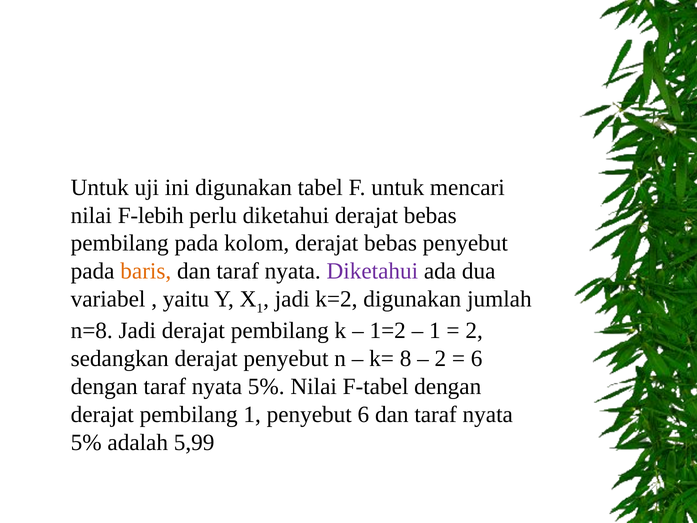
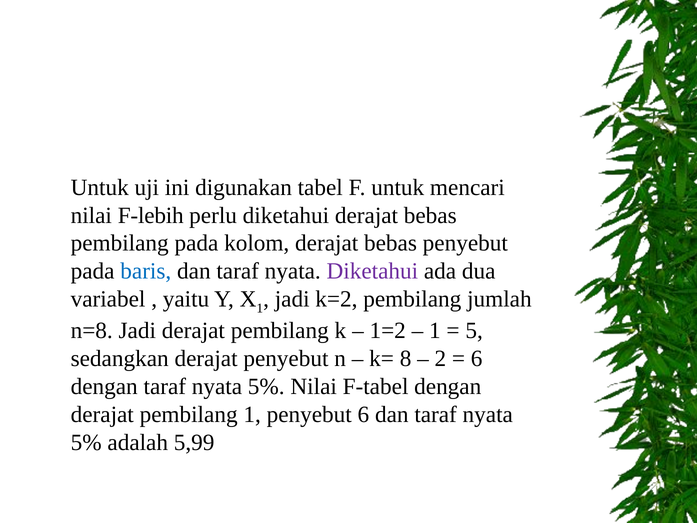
baris colour: orange -> blue (146, 271)
k=2 digunakan: digunakan -> pembilang (412, 299)
2: 2 -> 5 (474, 331)
